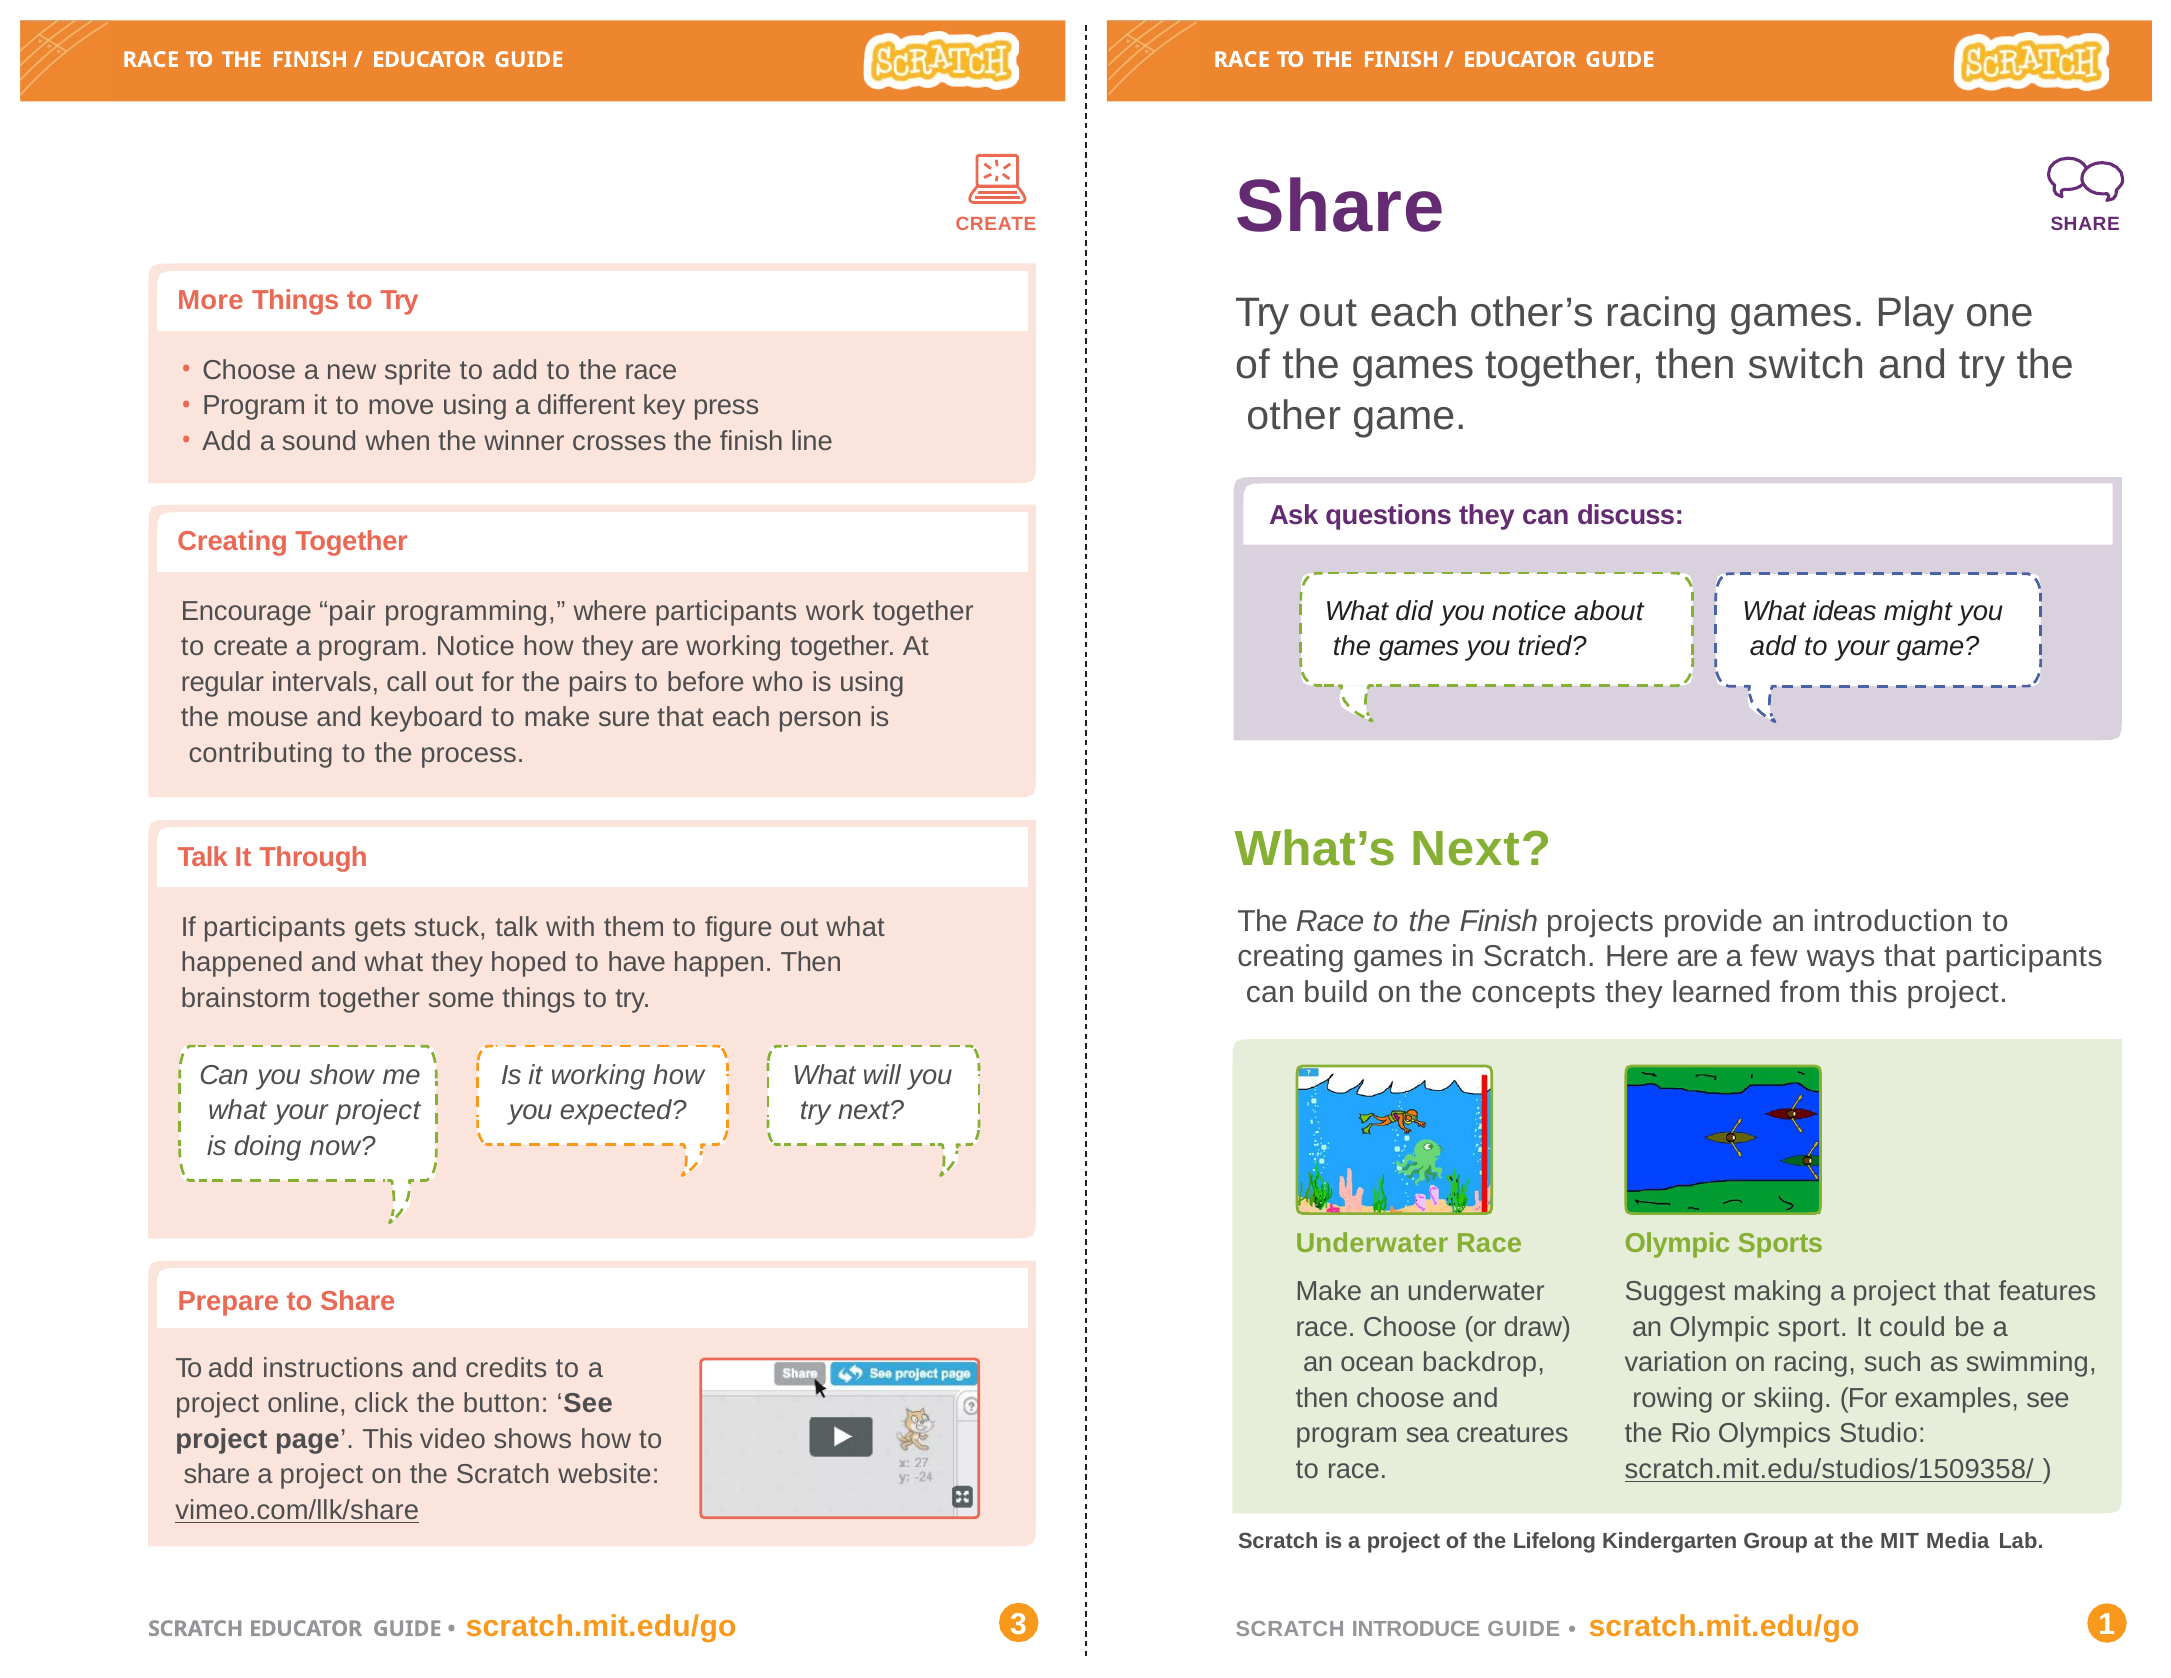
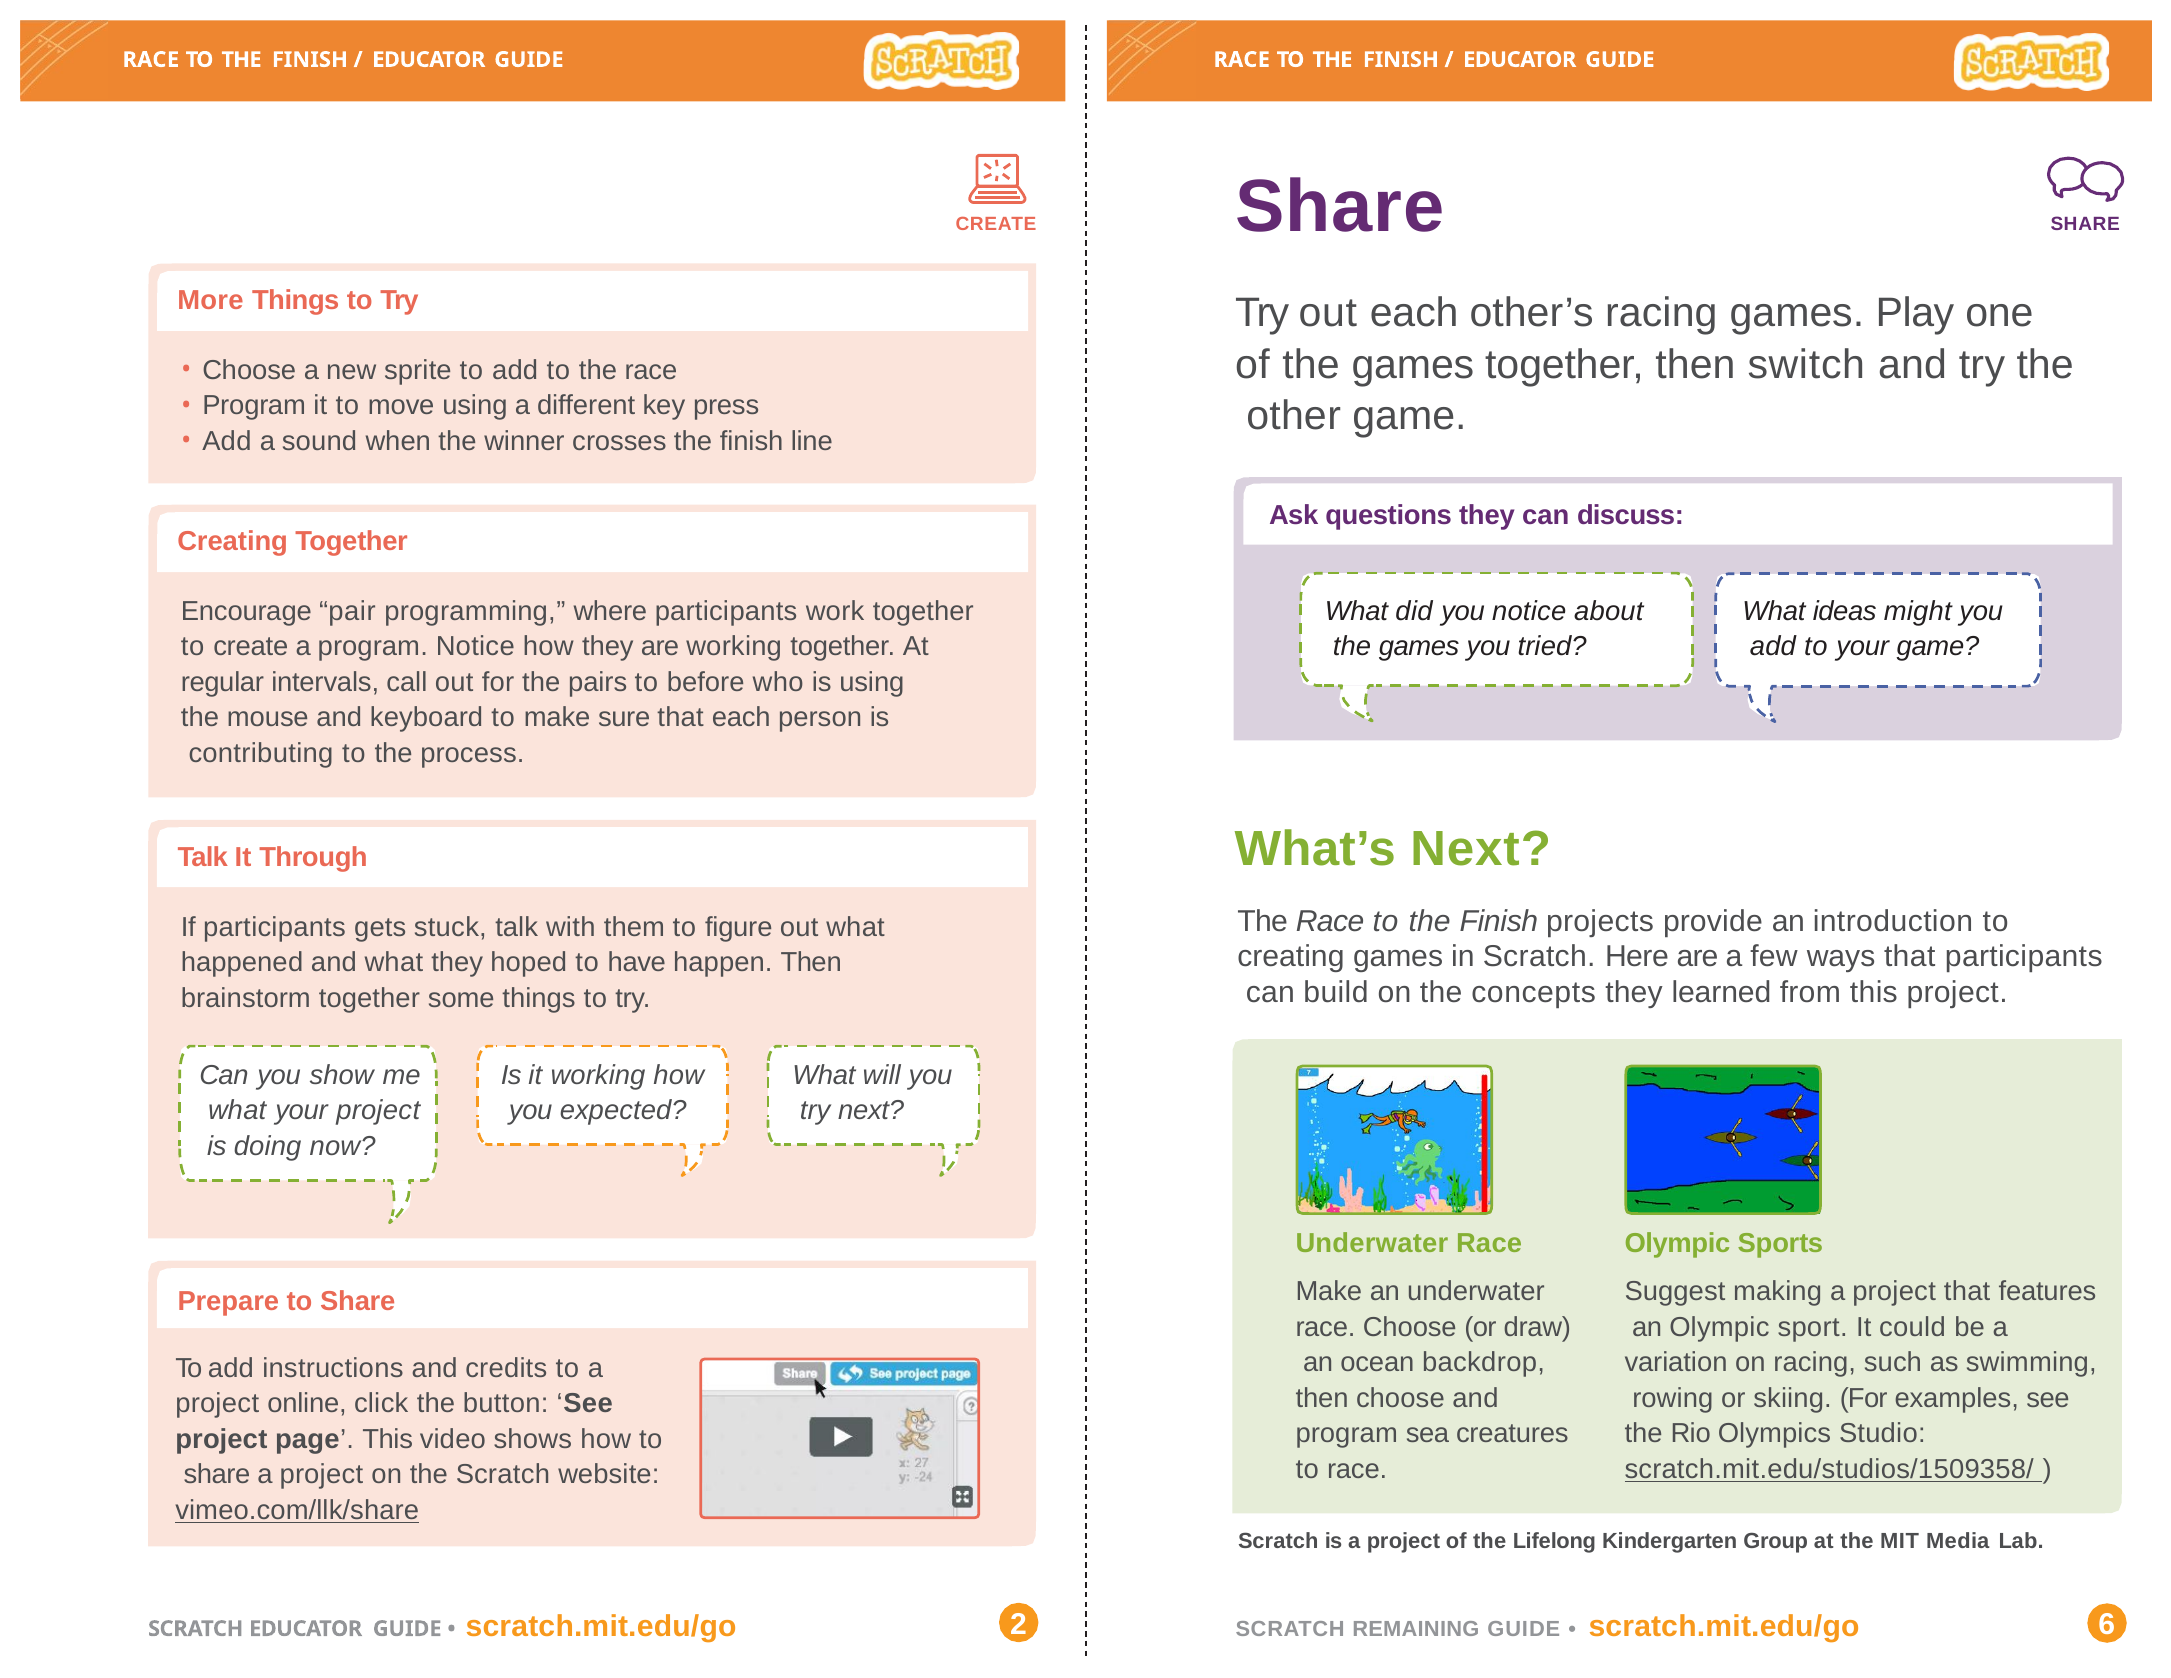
3: 3 -> 2 (1019, 1624)
INTRODUCE: INTRODUCE -> REMAINING (1416, 1628)
1: 1 -> 6 (2107, 1624)
